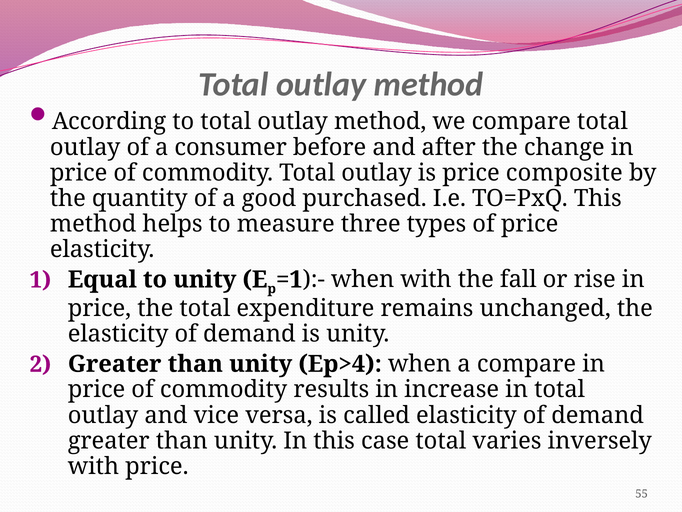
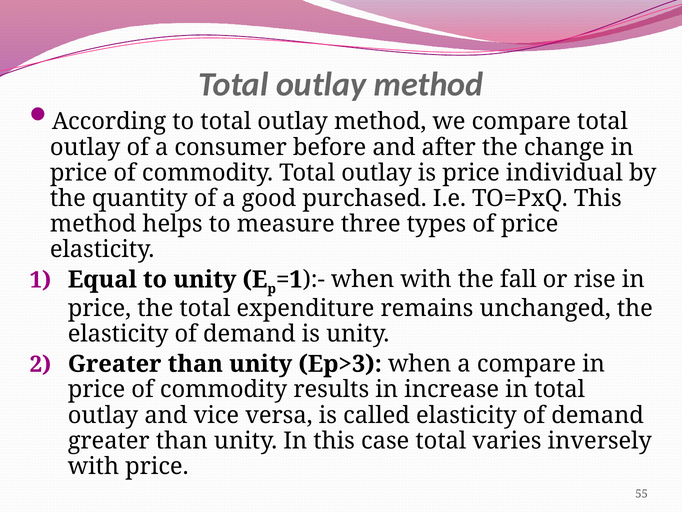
composite: composite -> individual (564, 173)
Ep>4: Ep>4 -> Ep>3 (340, 364)
